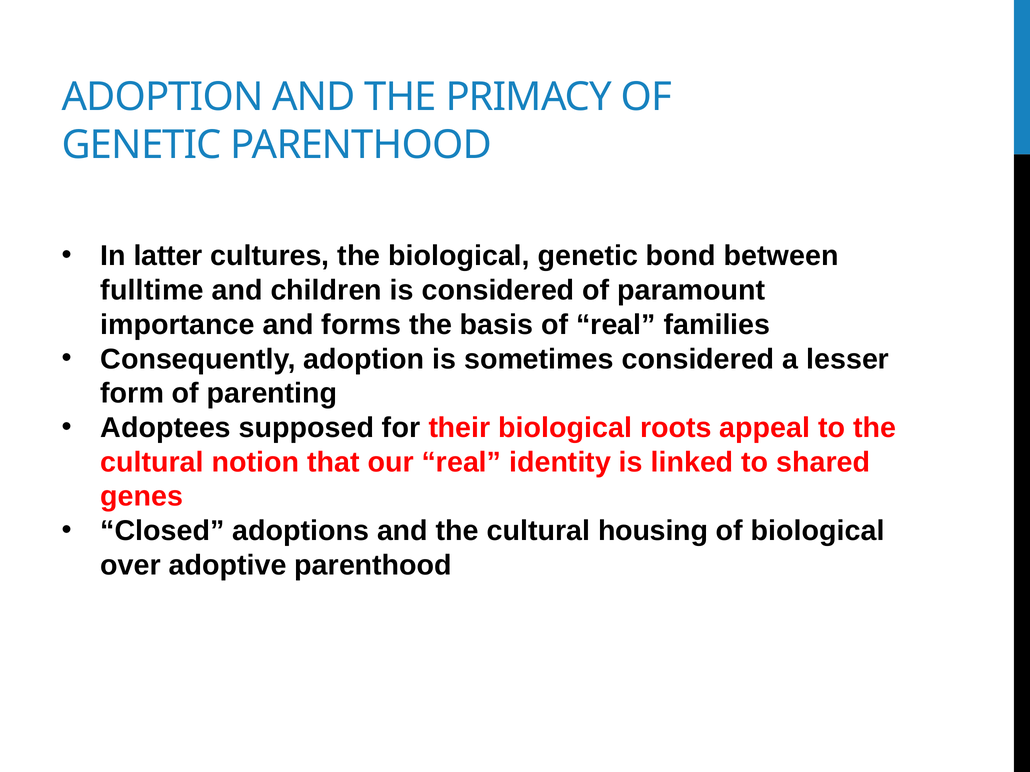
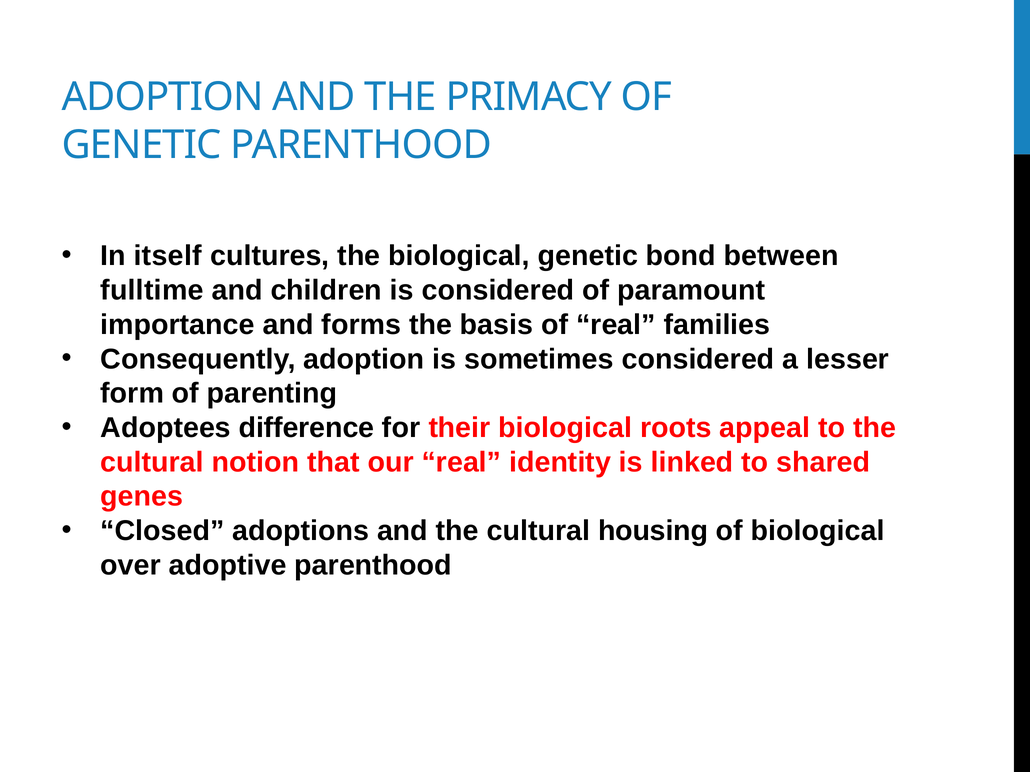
latter: latter -> itself (168, 256)
supposed: supposed -> difference (307, 428)
